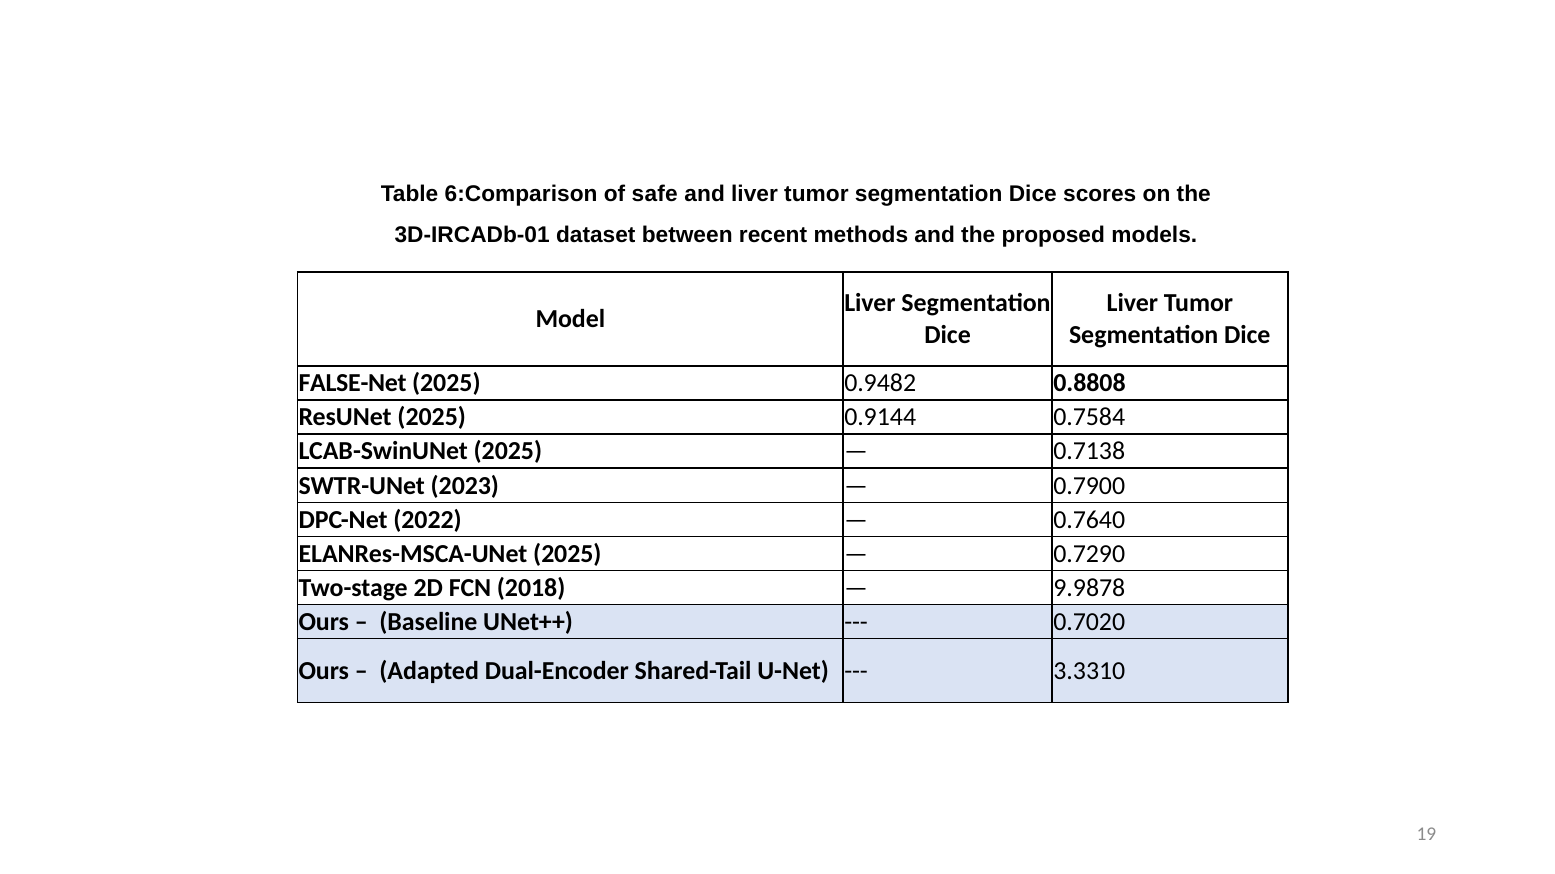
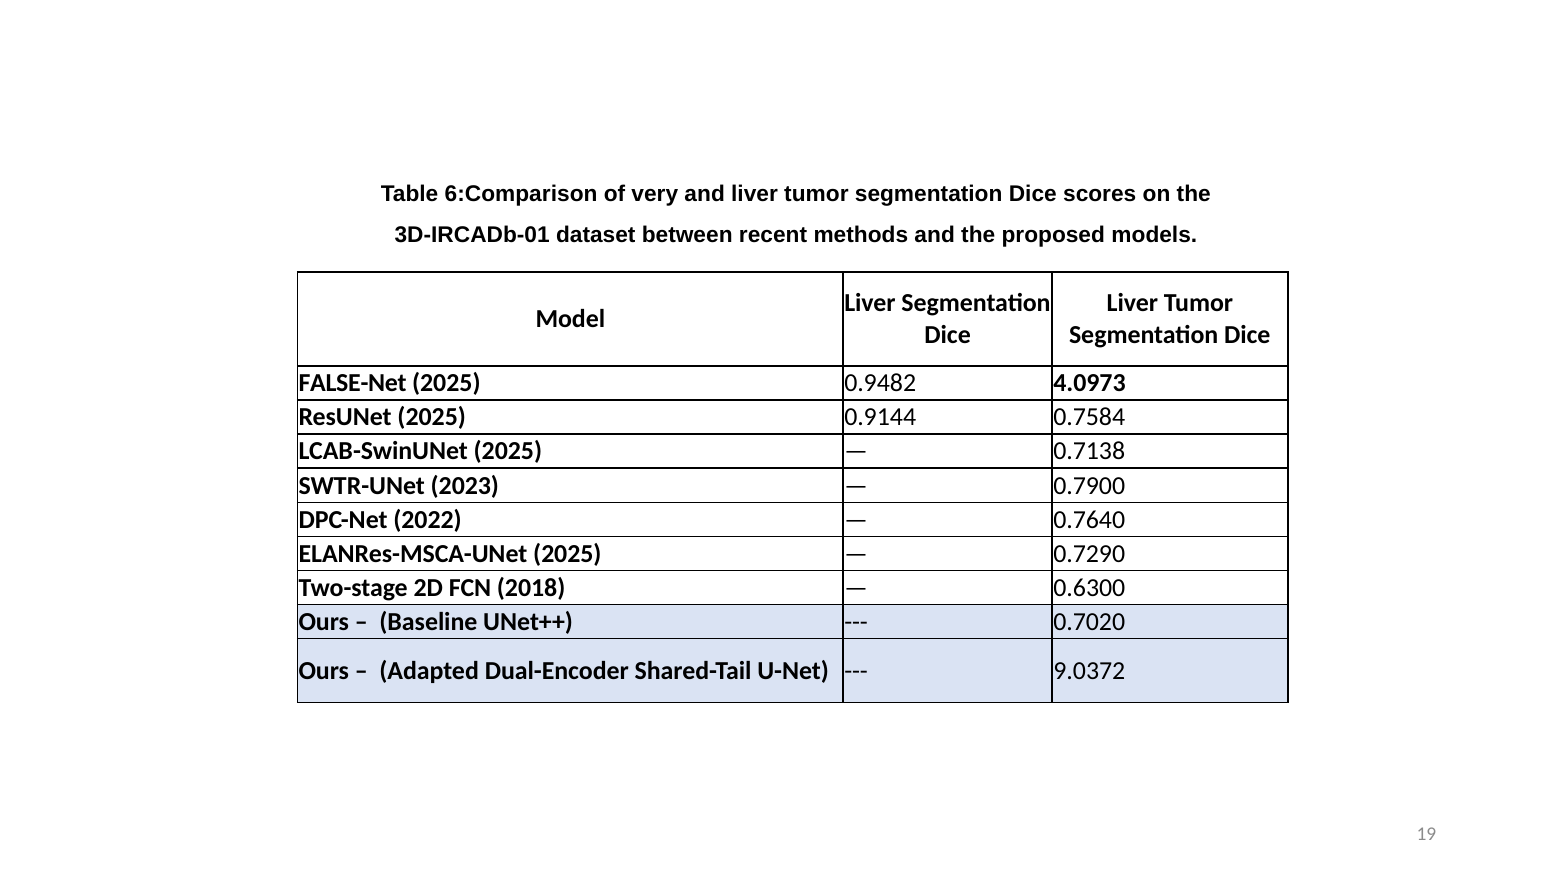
safe: safe -> very (655, 194)
0.8808: 0.8808 -> 4.0973 (1090, 384)
9.9878: 9.9878 -> 0.6300 (1089, 588)
3.3310: 3.3310 -> 9.0372 (1089, 671)
